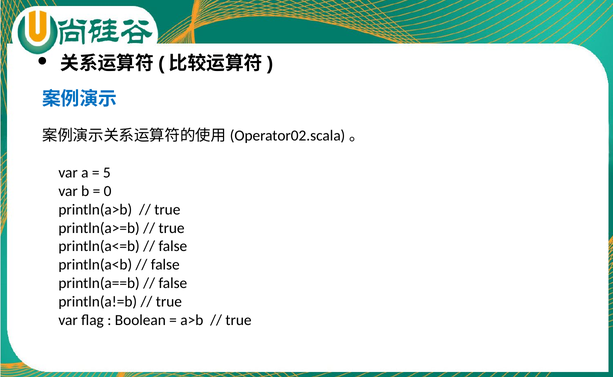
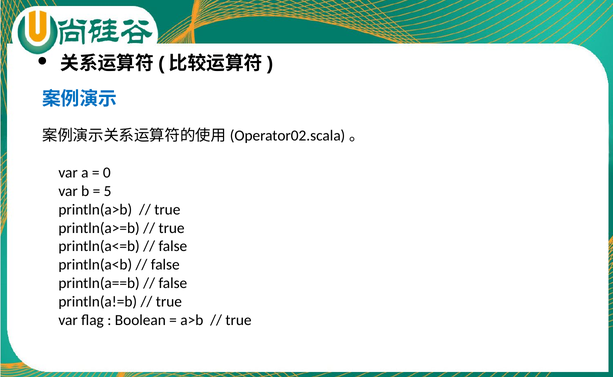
5: 5 -> 0 (107, 173)
0: 0 -> 5 (108, 191)
